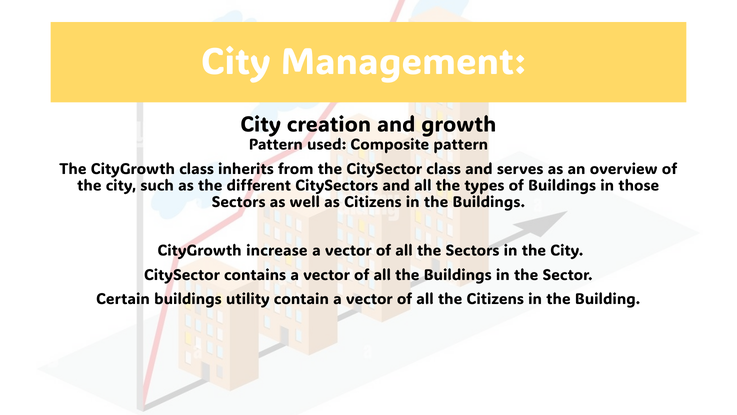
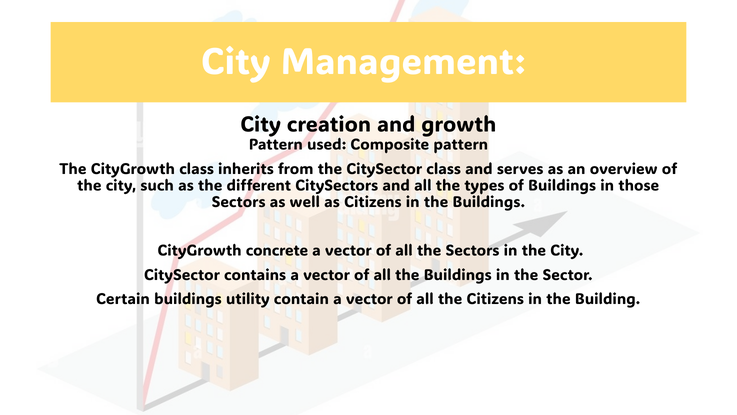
increase: increase -> concrete (277, 250)
